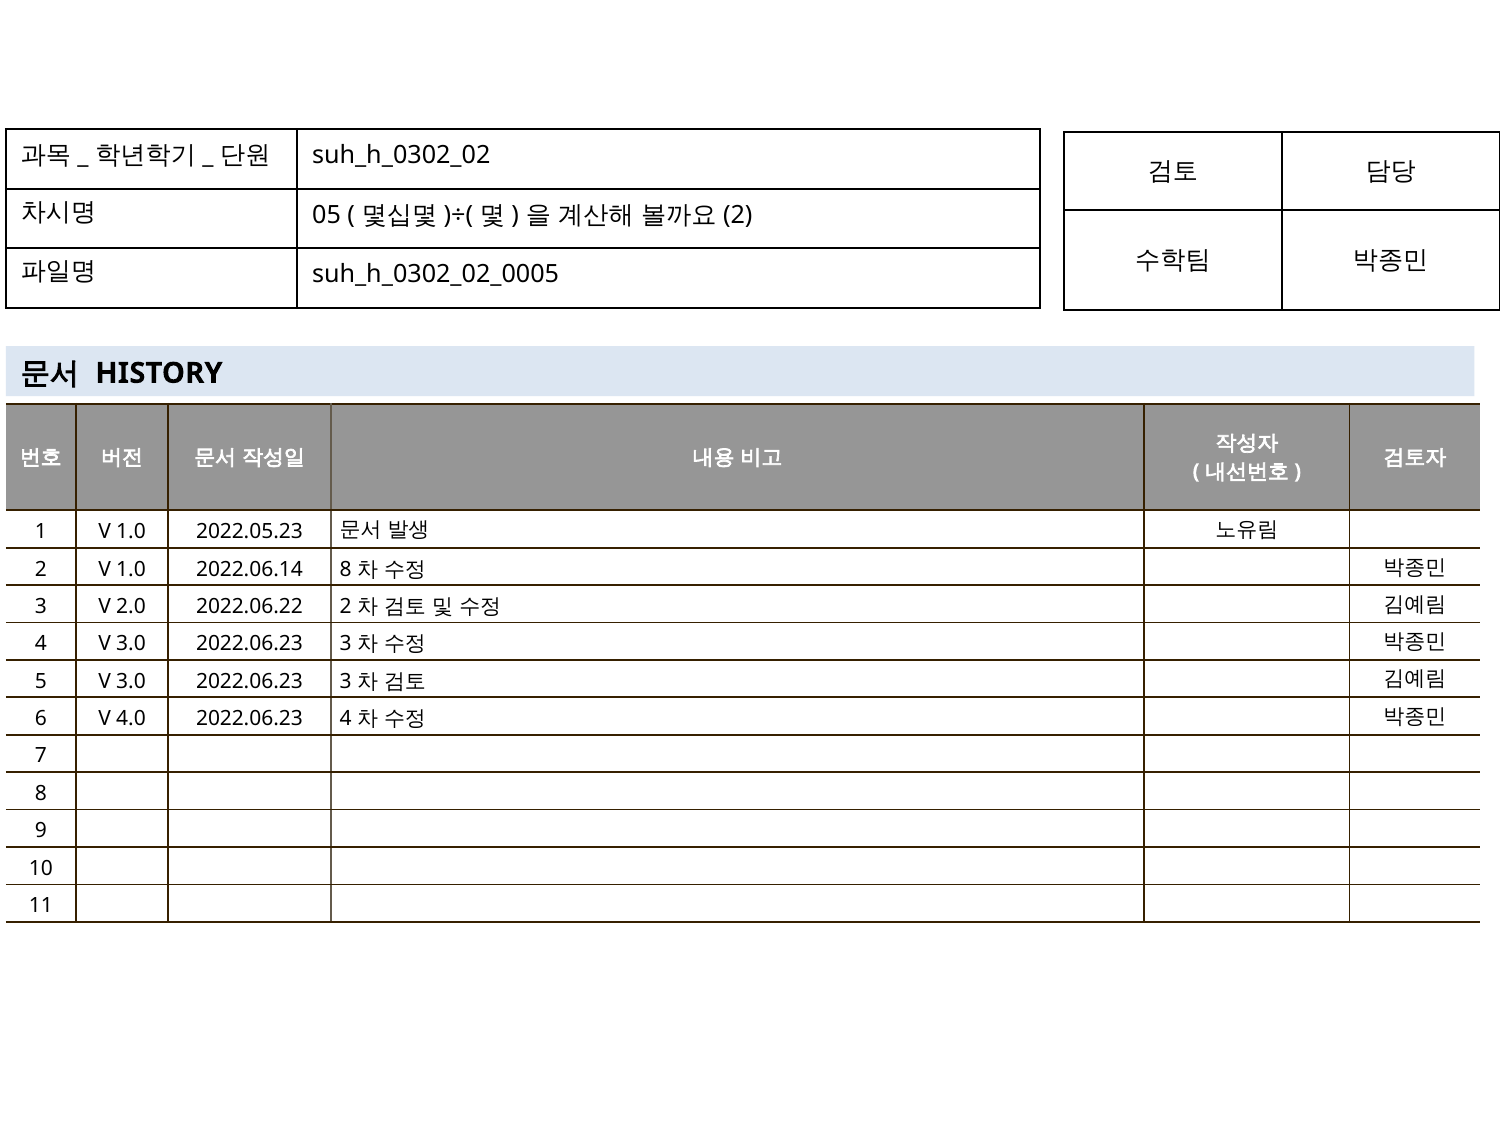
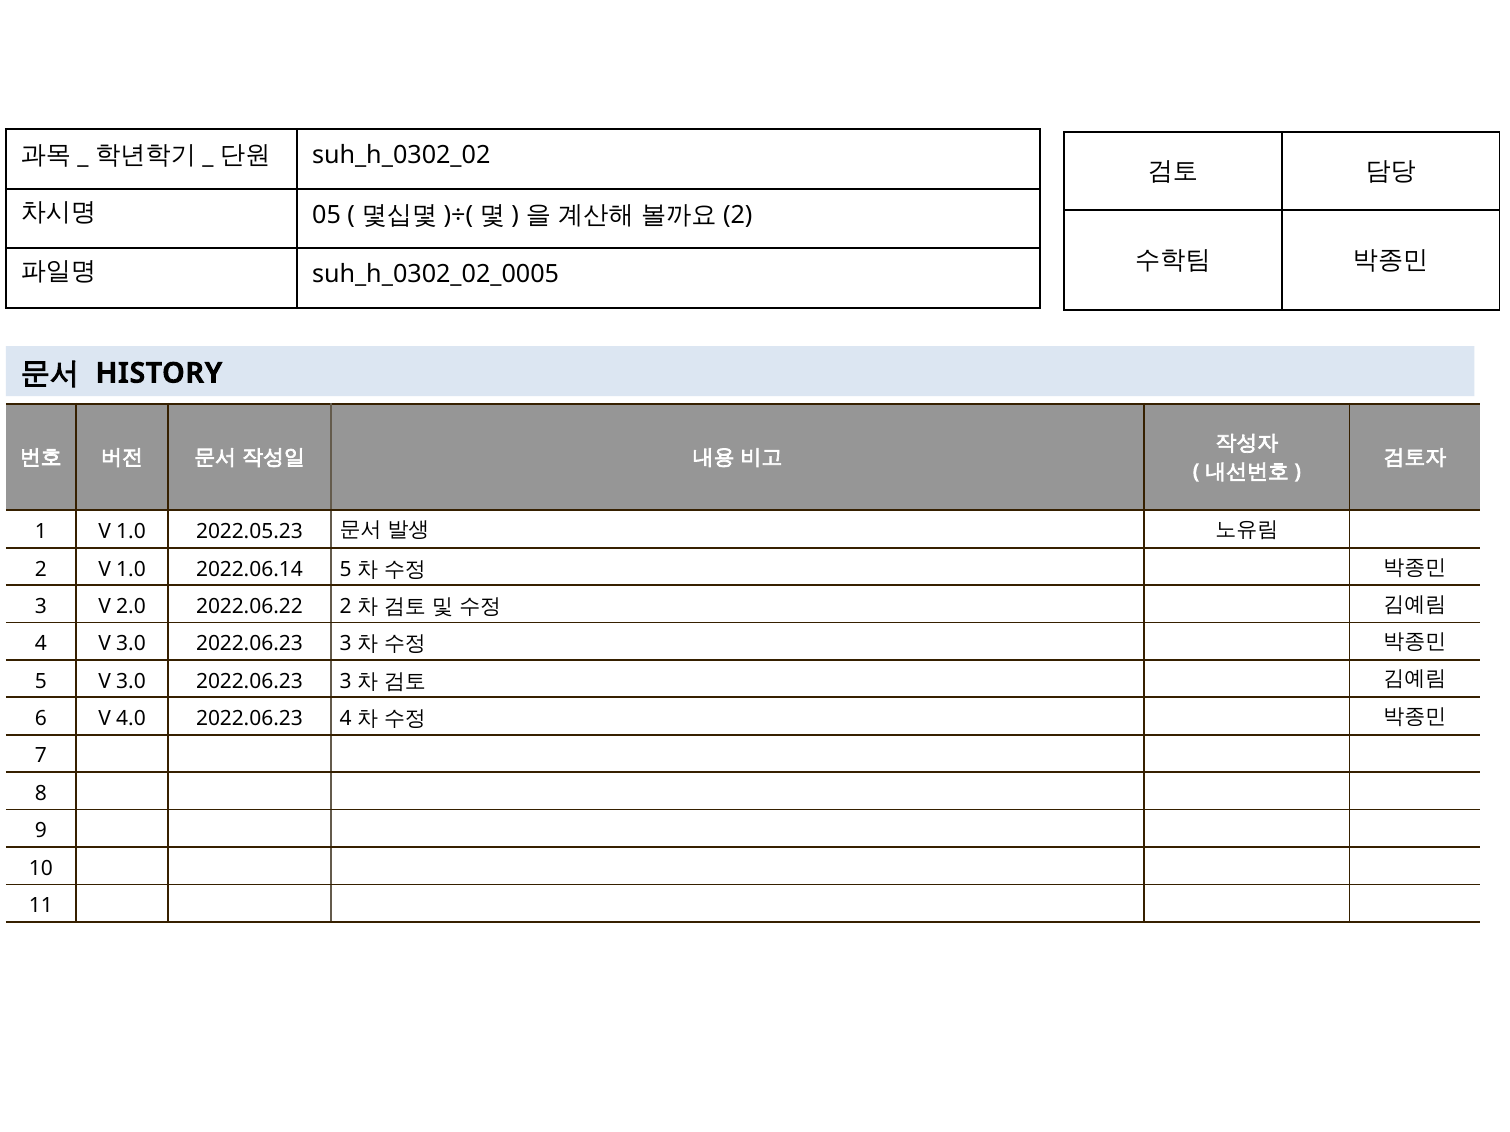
2022.06.14 8: 8 -> 5 (346, 570)
